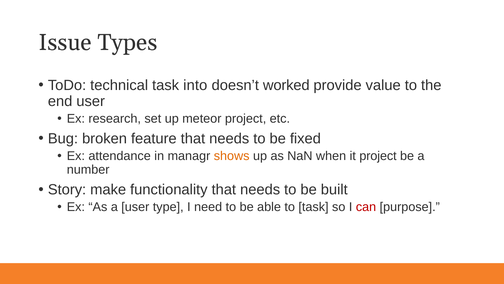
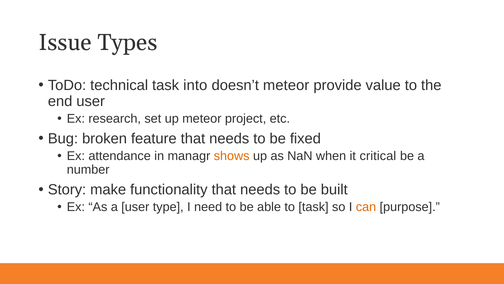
doesn’t worked: worked -> meteor (286, 85)
it project: project -> critical (378, 156)
can colour: red -> orange (366, 207)
